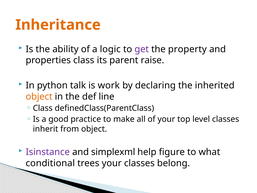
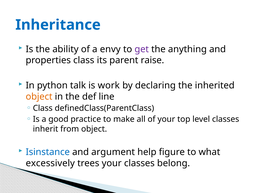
Inheritance colour: orange -> blue (58, 25)
logic: logic -> envy (110, 49)
property: property -> anything (187, 49)
Isinstance colour: purple -> blue (48, 152)
simplexml: simplexml -> argument (113, 152)
conditional: conditional -> excessively (50, 163)
